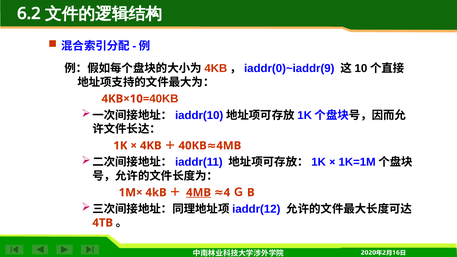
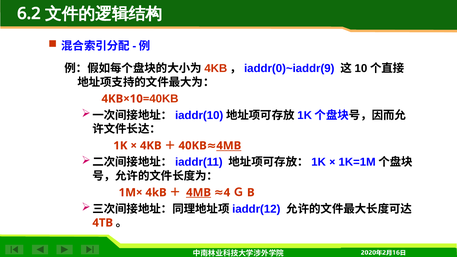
4MB underline: none -> present (229, 146)
